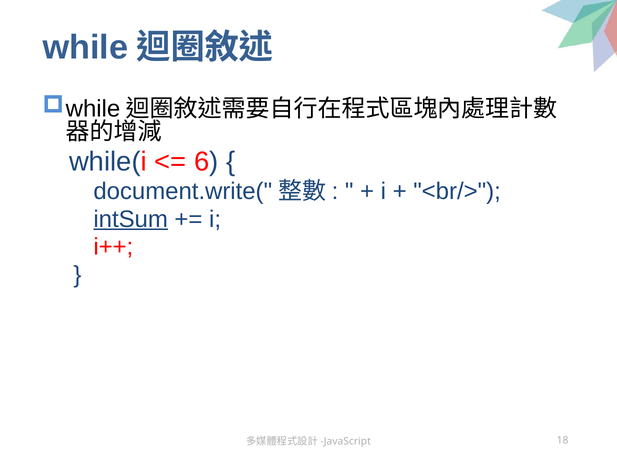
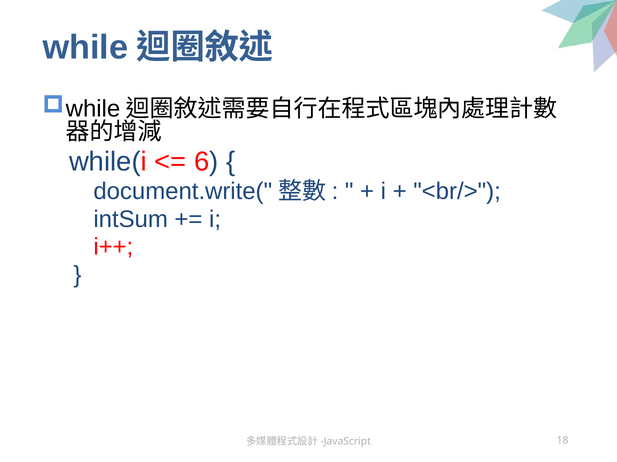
intSum underline: present -> none (131, 220)
